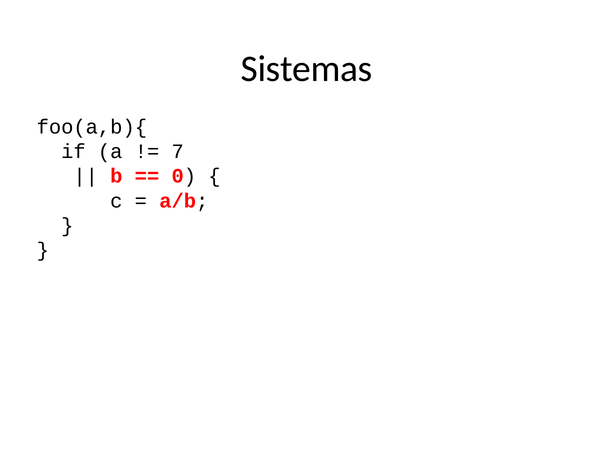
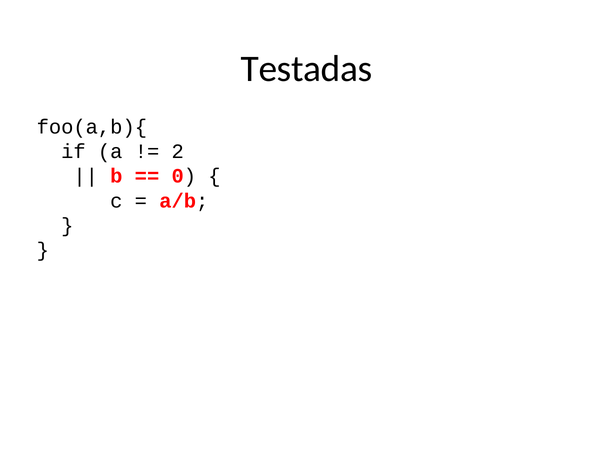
Sistemas: Sistemas -> Testadas (307, 69)
7: 7 -> 2 (178, 152)
